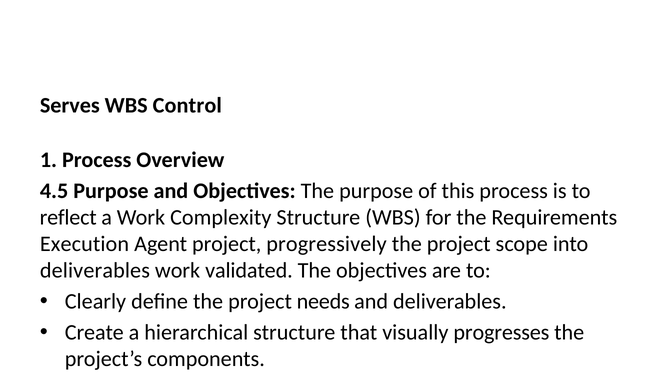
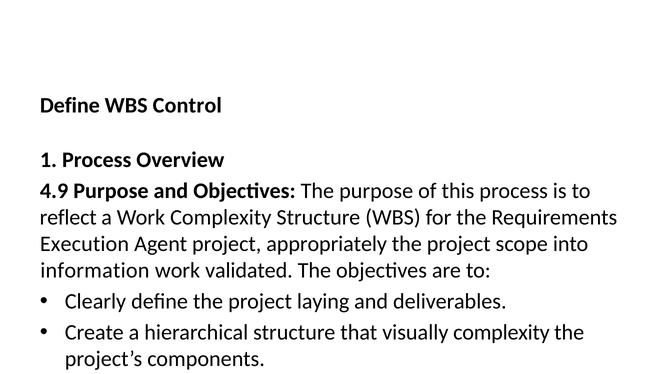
Serves: Serves -> Define (70, 105)
4.5: 4.5 -> 4.9 (54, 191)
project progressively: progressively -> appropriately (327, 244)
deliverables: deliverables -> information (95, 271)
project needs: needs -> laying (323, 302)
visually progresses: progresses -> complexity (501, 333)
